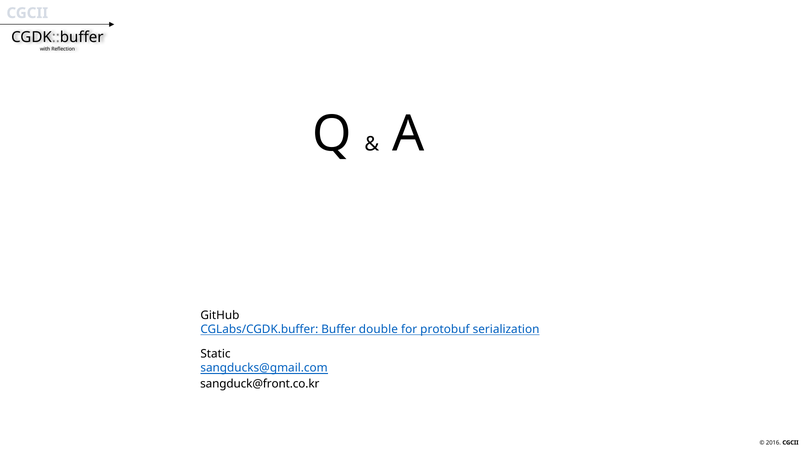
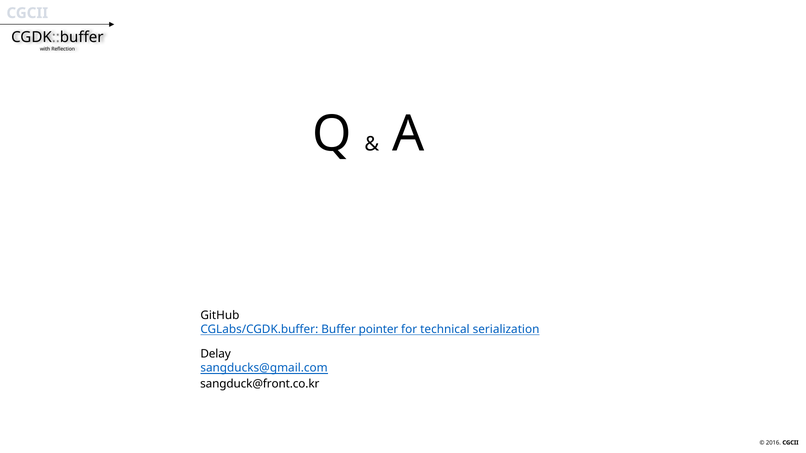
double: double -> pointer (379, 330)
protobuf: protobuf -> technical (445, 330)
Static: Static -> Delay (216, 354)
